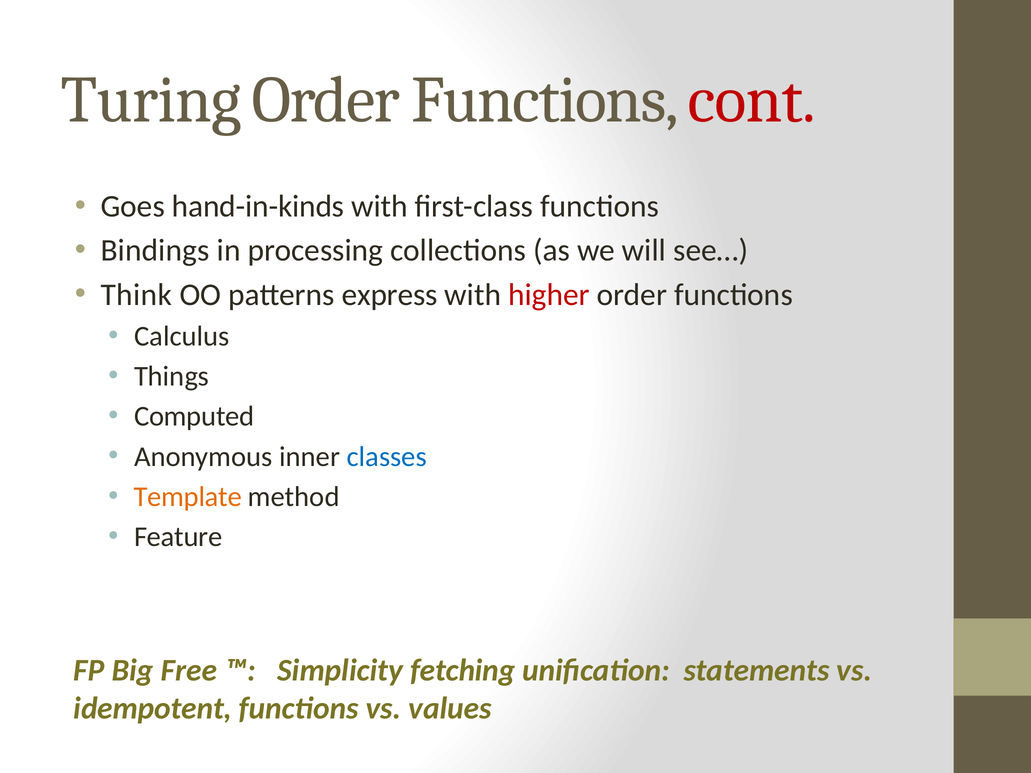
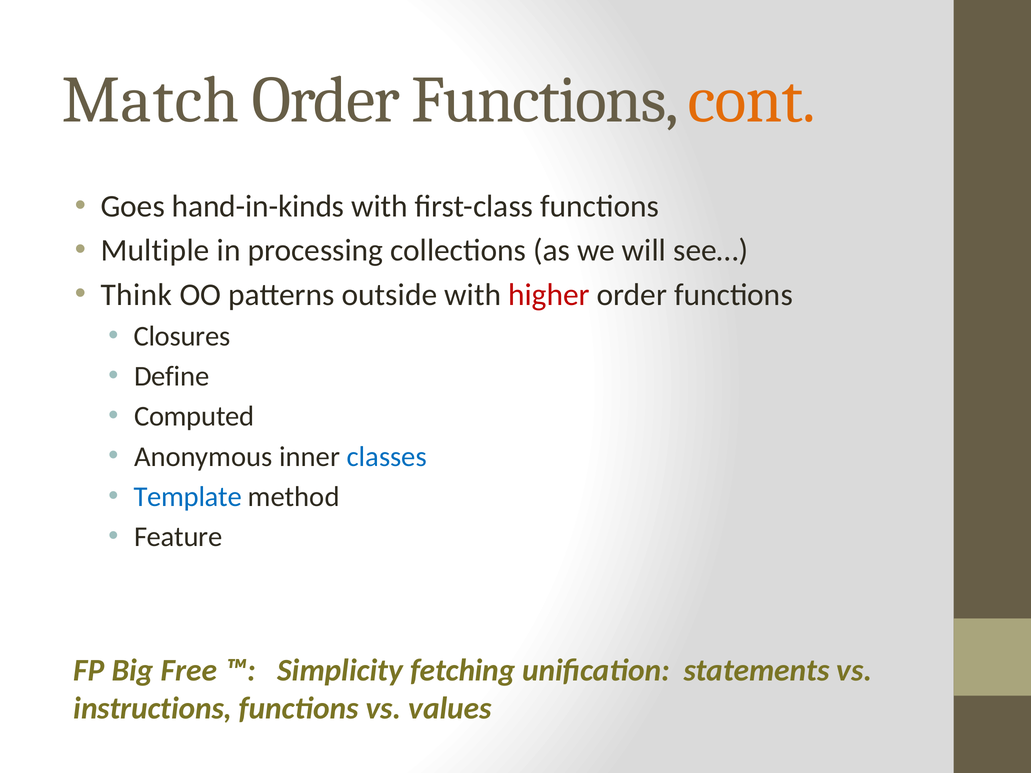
Turing: Turing -> Match (151, 100)
cont colour: red -> orange (752, 100)
Bindings: Bindings -> Multiple (155, 251)
express: express -> outside (389, 295)
Calculus: Calculus -> Closures (182, 336)
Things: Things -> Define (172, 377)
Template colour: orange -> blue (188, 497)
idempotent: idempotent -> instructions (153, 708)
